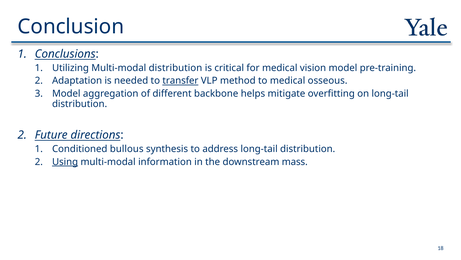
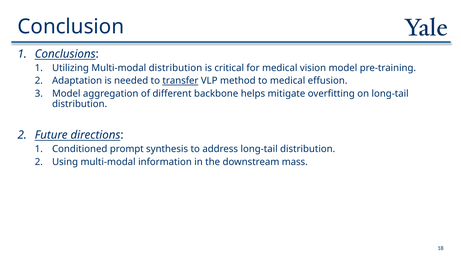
osseous: osseous -> effusion (328, 81)
bullous: bullous -> prompt (127, 149)
Using underline: present -> none (65, 161)
